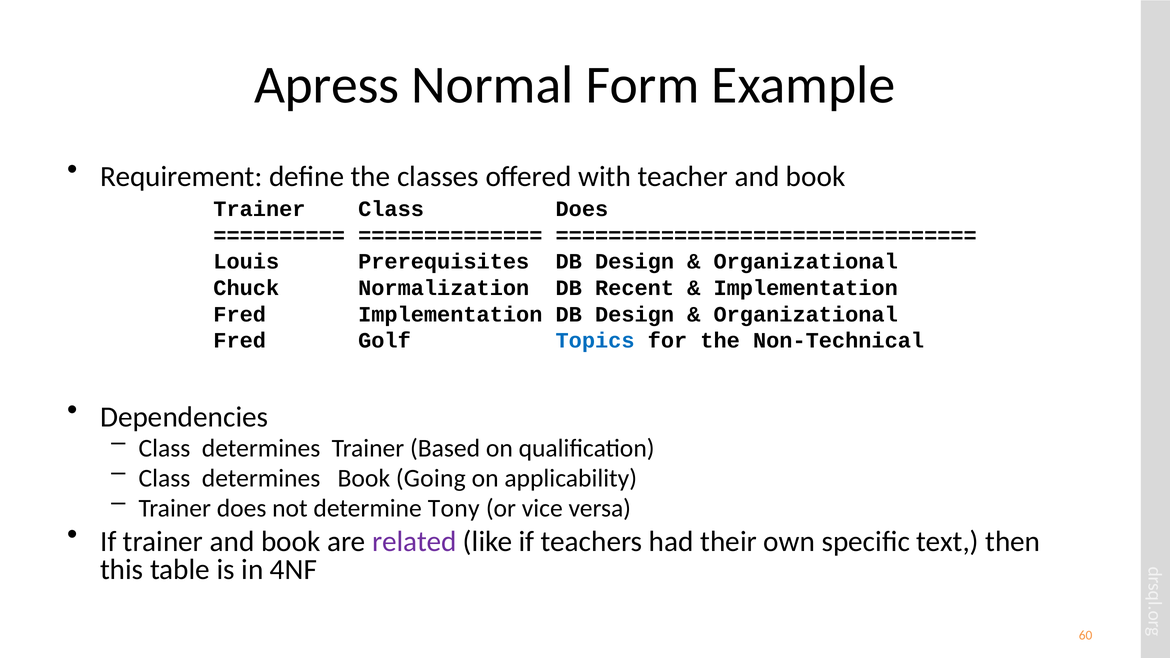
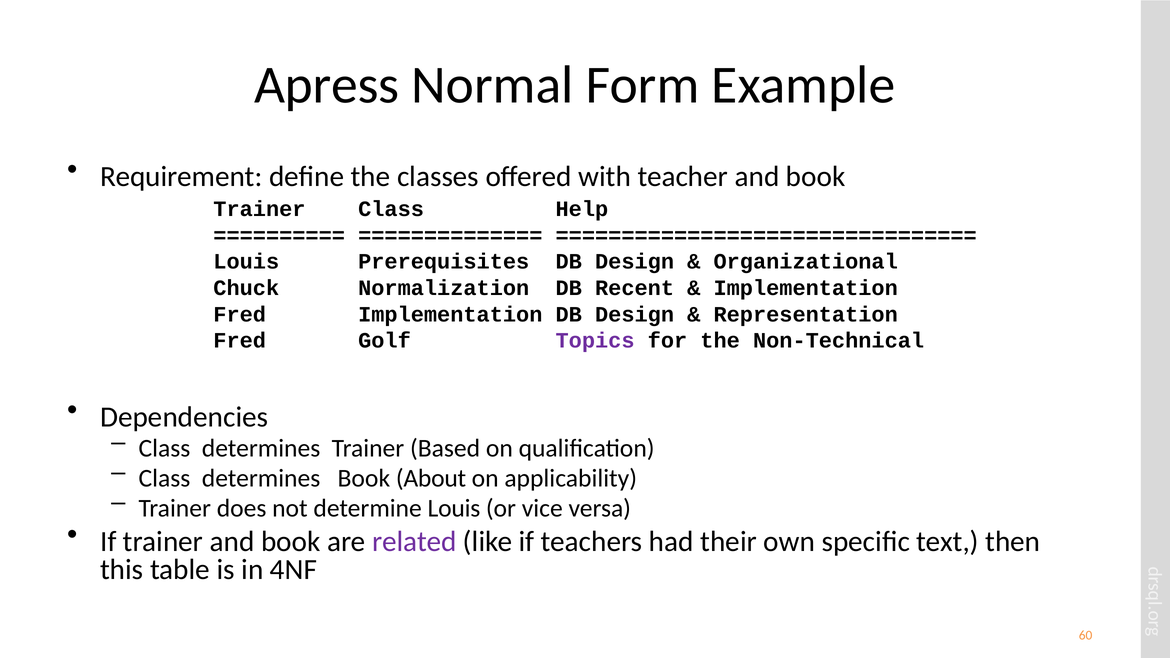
Class Does: Does -> Help (582, 209)
Organizational: Organizational -> Representation (806, 314)
Topics colour: blue -> purple (595, 341)
Going: Going -> About (431, 479)
determine Tony: Tony -> Louis (454, 509)
